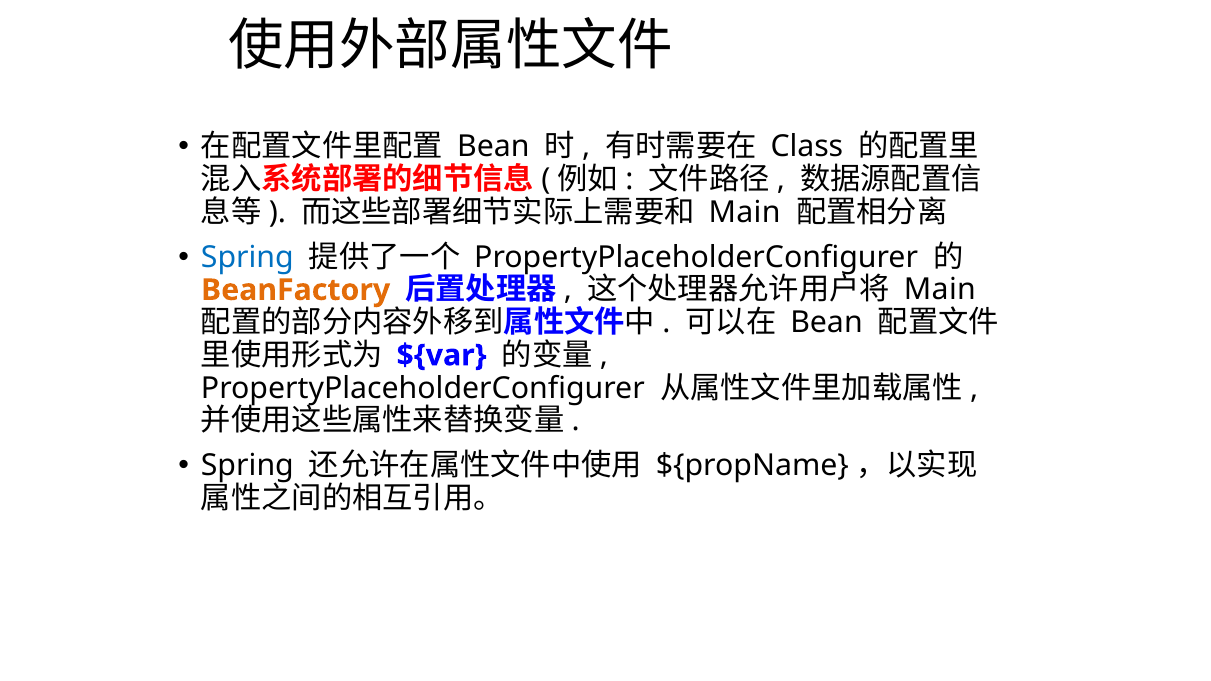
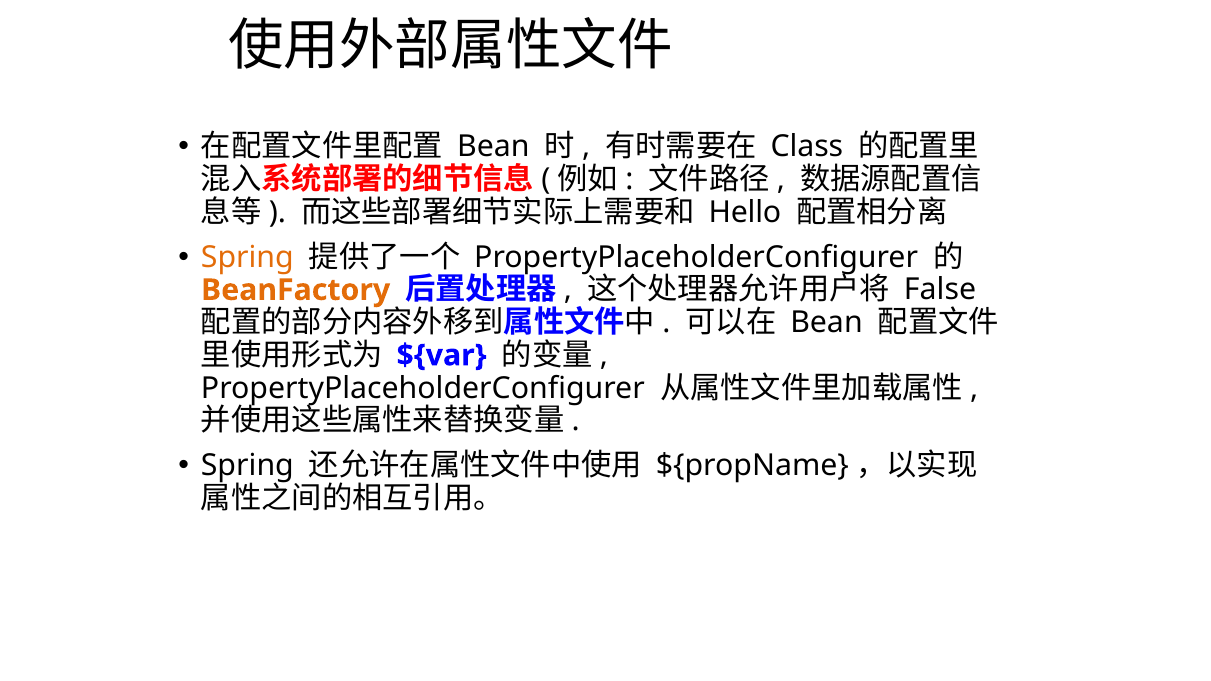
Main: Main -> Hello (745, 212)
Spring colour: blue -> orange (247, 257)
Main: Main -> False (940, 290)
